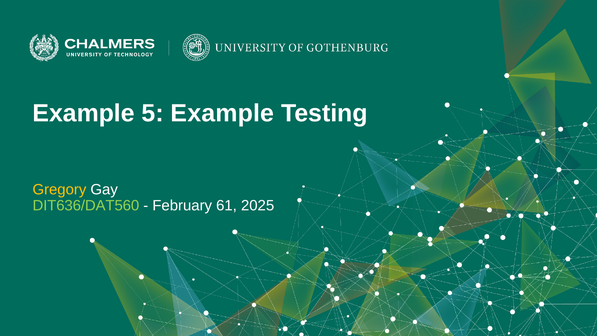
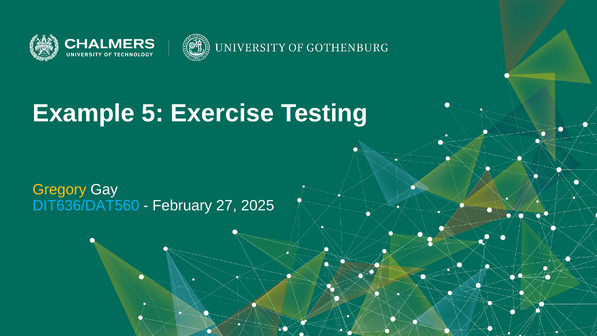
5 Example: Example -> Exercise (222, 113)
DIT636/DAT560 colour: light green -> light blue (86, 206)
61: 61 -> 27 (226, 206)
